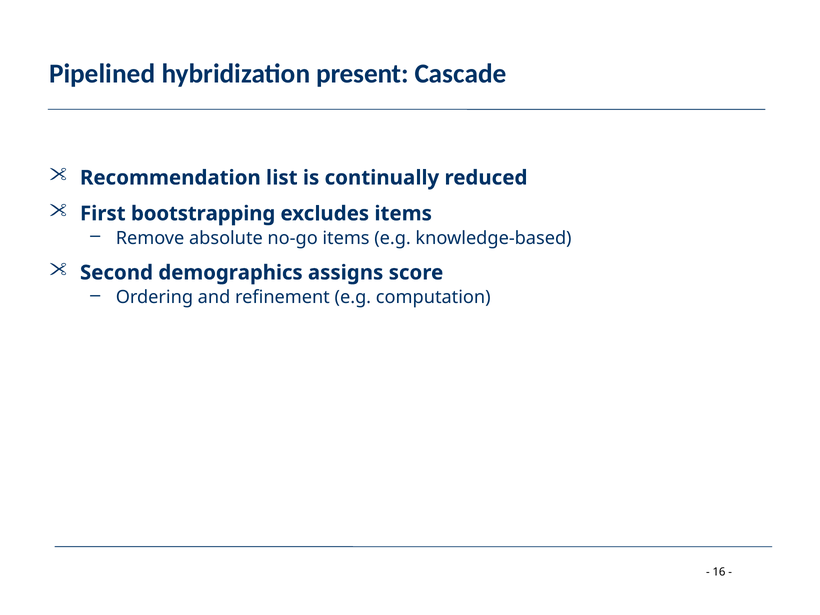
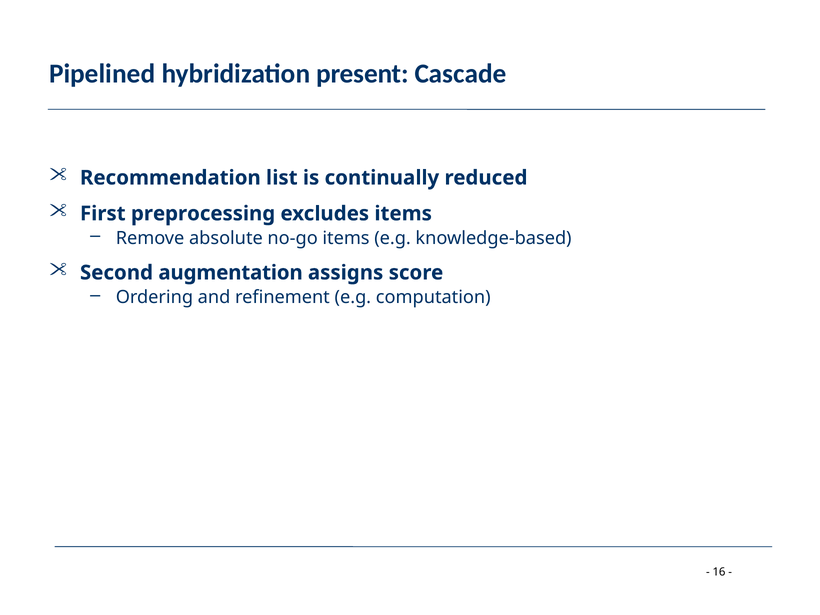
bootstrapping: bootstrapping -> preprocessing (203, 214)
demographics: demographics -> augmentation (231, 273)
